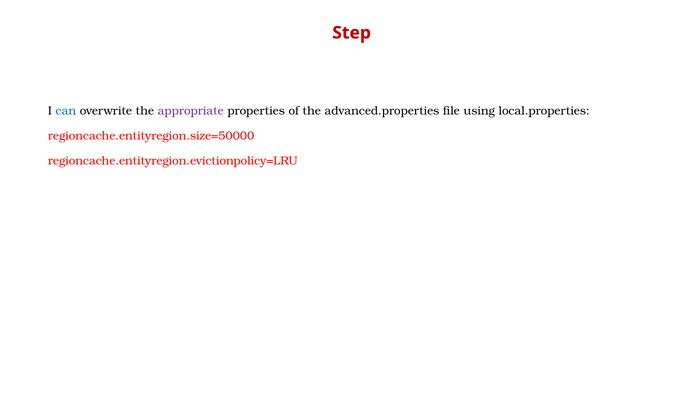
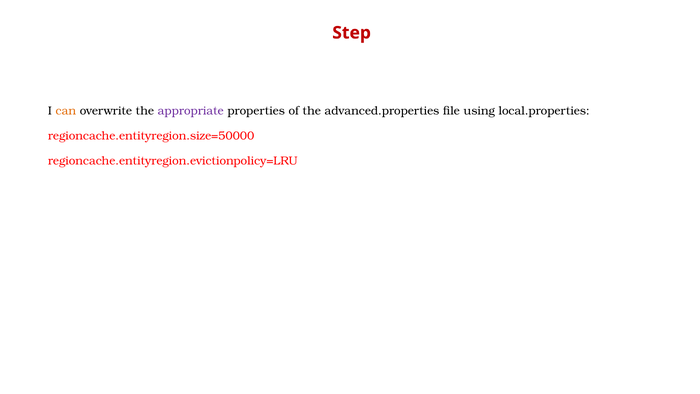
can colour: blue -> orange (66, 111)
